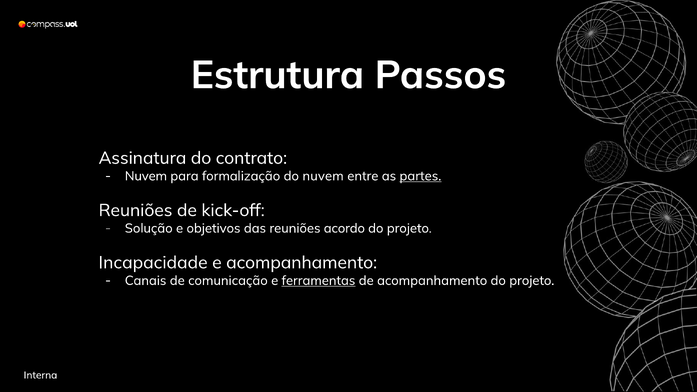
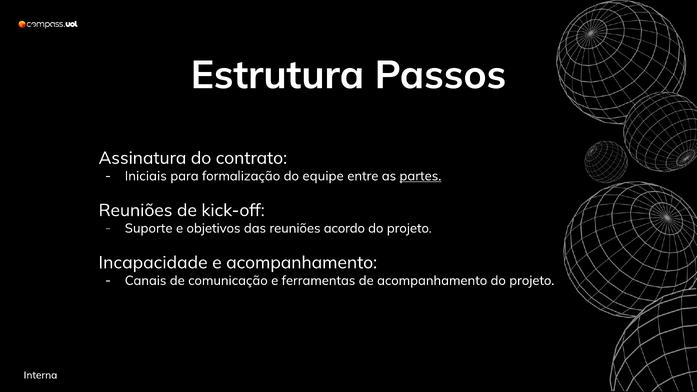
Nuvem: Nuvem -> Iniciais (146, 176)
do nuvem: nuvem -> equipe (323, 176)
Solução: Solução -> Suporte (149, 228)
ferramentas underline: present -> none (318, 281)
